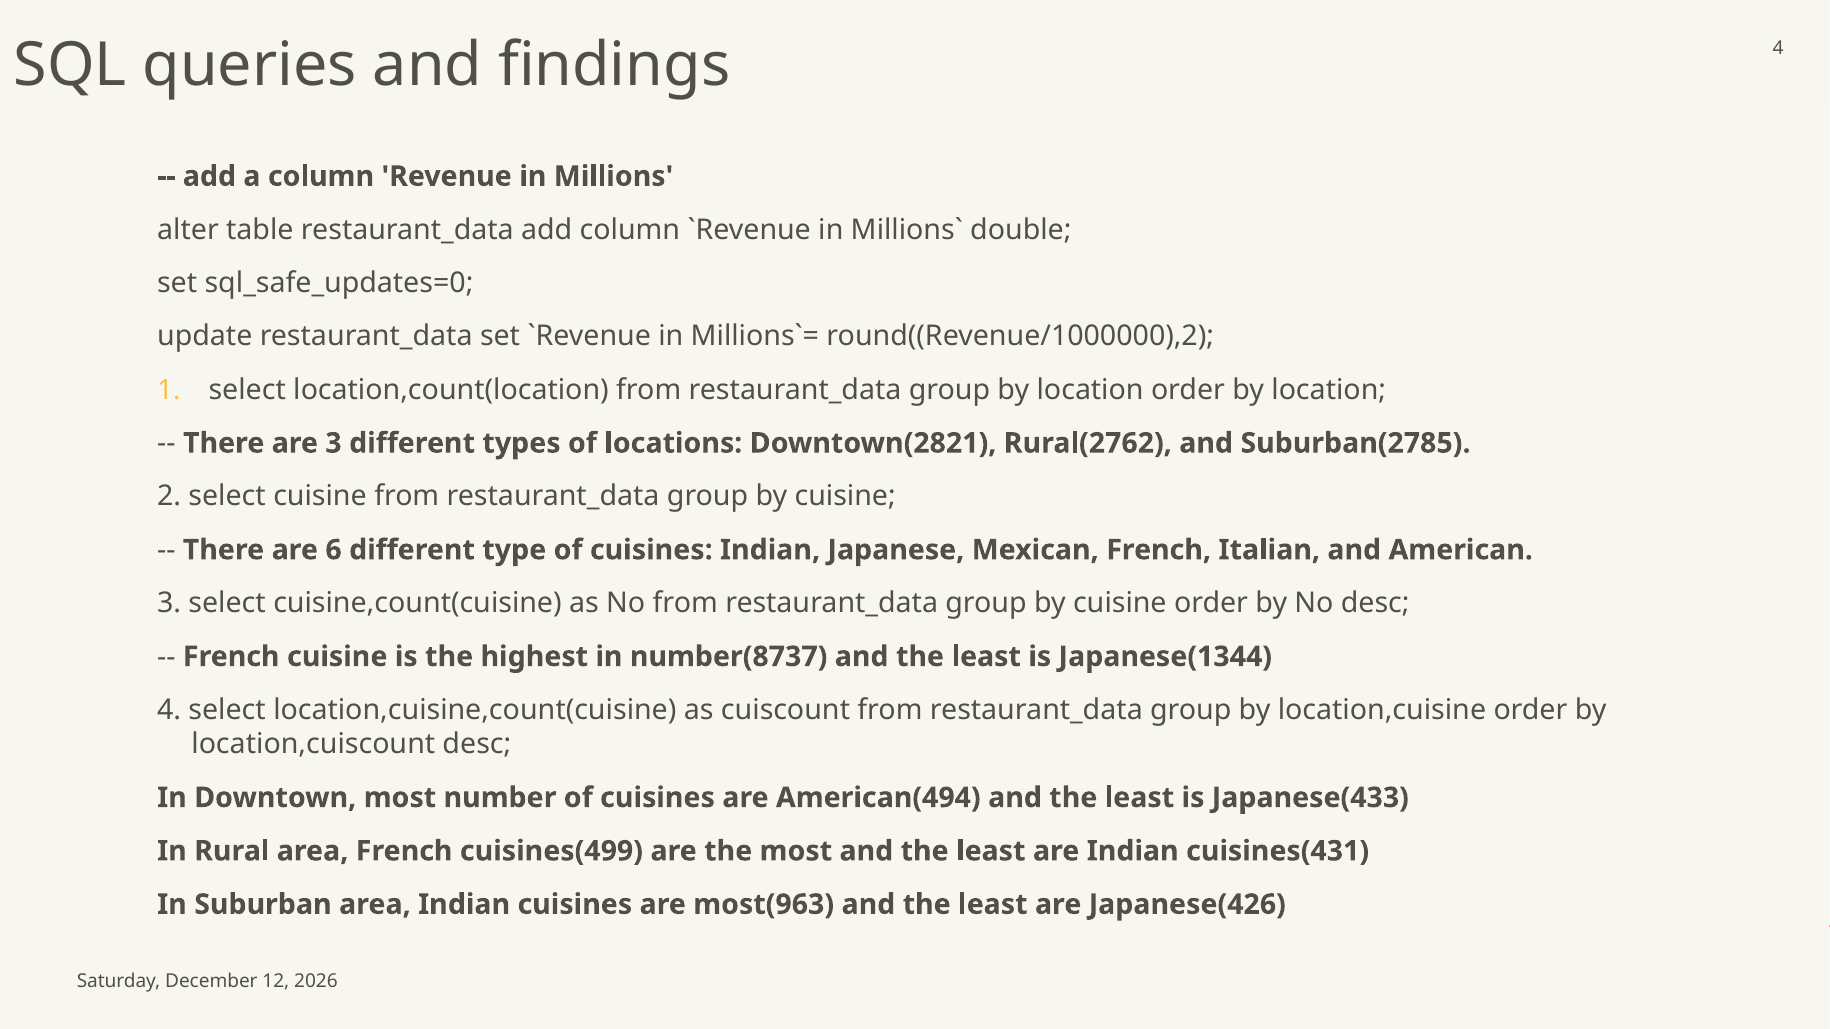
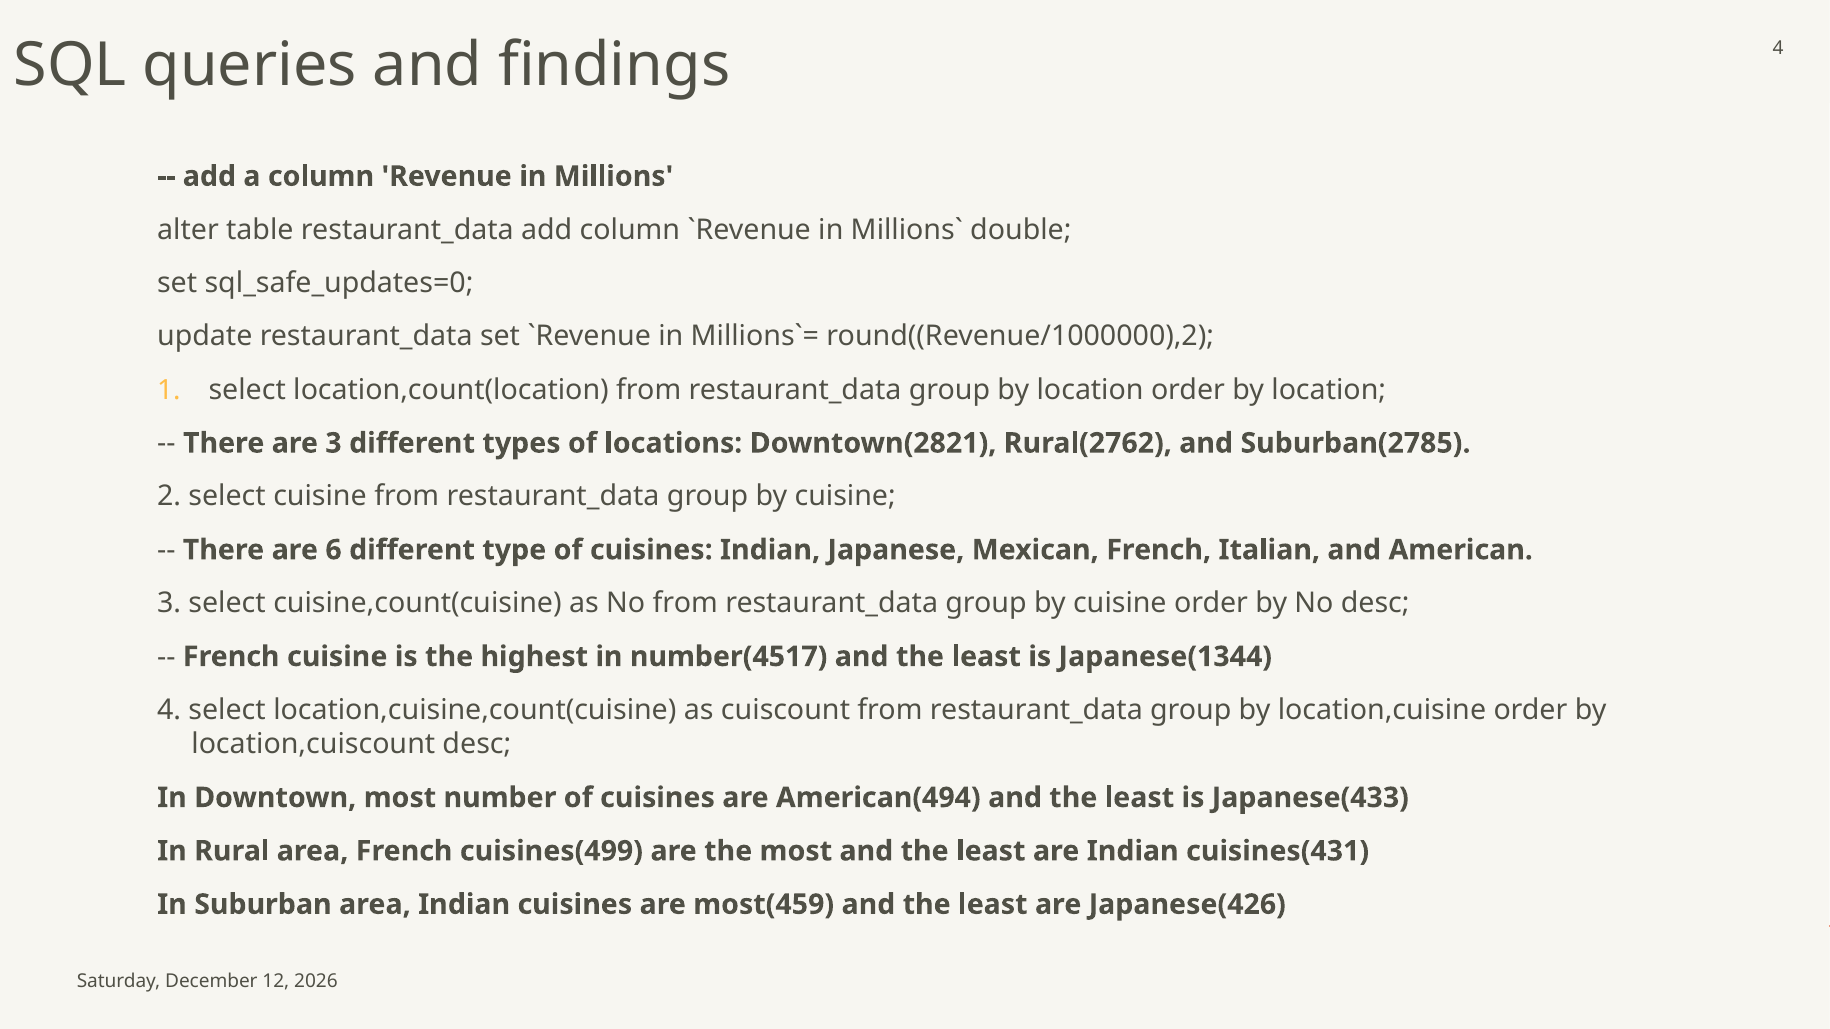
number(8737: number(8737 -> number(4517 (729, 657)
most(963: most(963 -> most(459 (764, 905)
